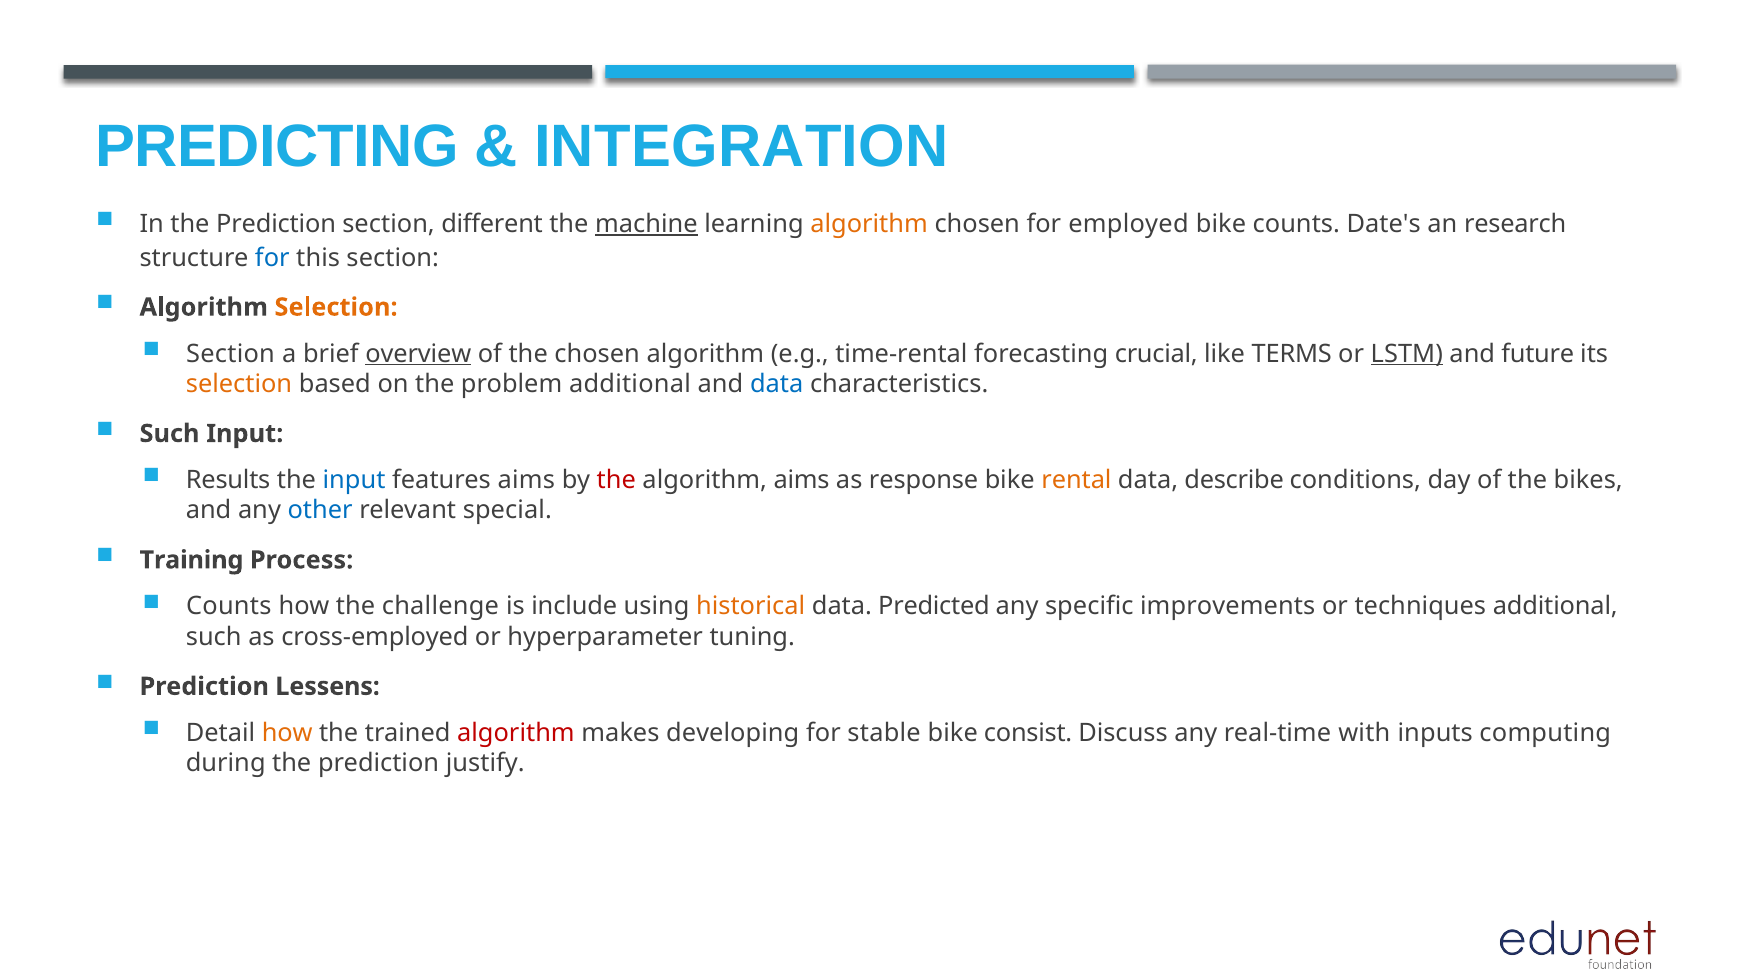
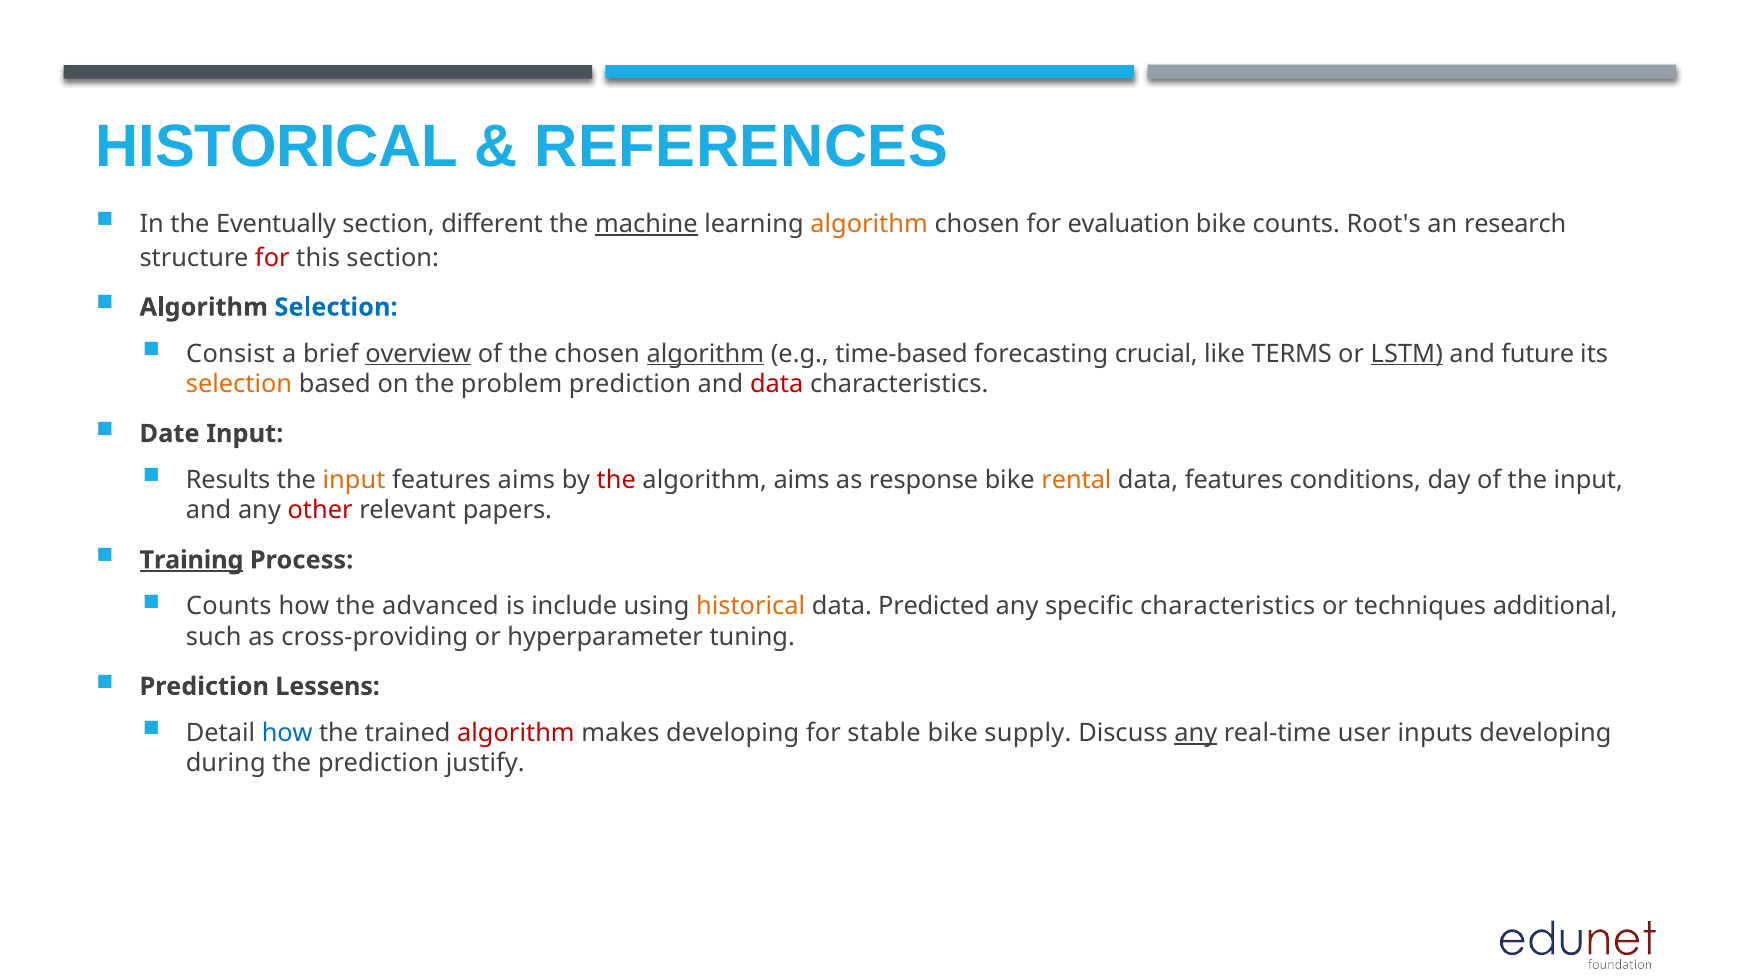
PREDICTING: PREDICTING -> HISTORICAL (277, 147)
INTEGRATION: INTEGRATION -> REFERENCES (741, 147)
In the Prediction: Prediction -> Eventually (276, 224)
employed: employed -> evaluation (1129, 224)
Date's: Date's -> Root's (1384, 224)
for colour: blue -> red (272, 258)
Selection colour: orange -> blue (336, 307)
Section: Section -> Consist (231, 354)
algorithm underline: none -> present (705, 354)
time-rental: time-rental -> time-based (901, 354)
problem additional: additional -> prediction (630, 384)
data colour: blue -> red (777, 384)
Such: Such -> Date (170, 434)
input colour: blue -> orange (354, 480)
data describe: describe -> features (1234, 480)
of the bikes: bikes -> input (1588, 480)
other colour: blue -> red (320, 510)
special: special -> papers (507, 510)
Training underline: none -> present (191, 560)
challenge: challenge -> advanced (440, 606)
specific improvements: improvements -> characteristics (1228, 606)
cross-employed: cross-employed -> cross-providing (375, 637)
how colour: orange -> blue (287, 733)
consist: consist -> supply (1028, 733)
any underline: none -> present (1196, 733)
with: with -> user (1364, 733)
inputs computing: computing -> developing (1545, 733)
